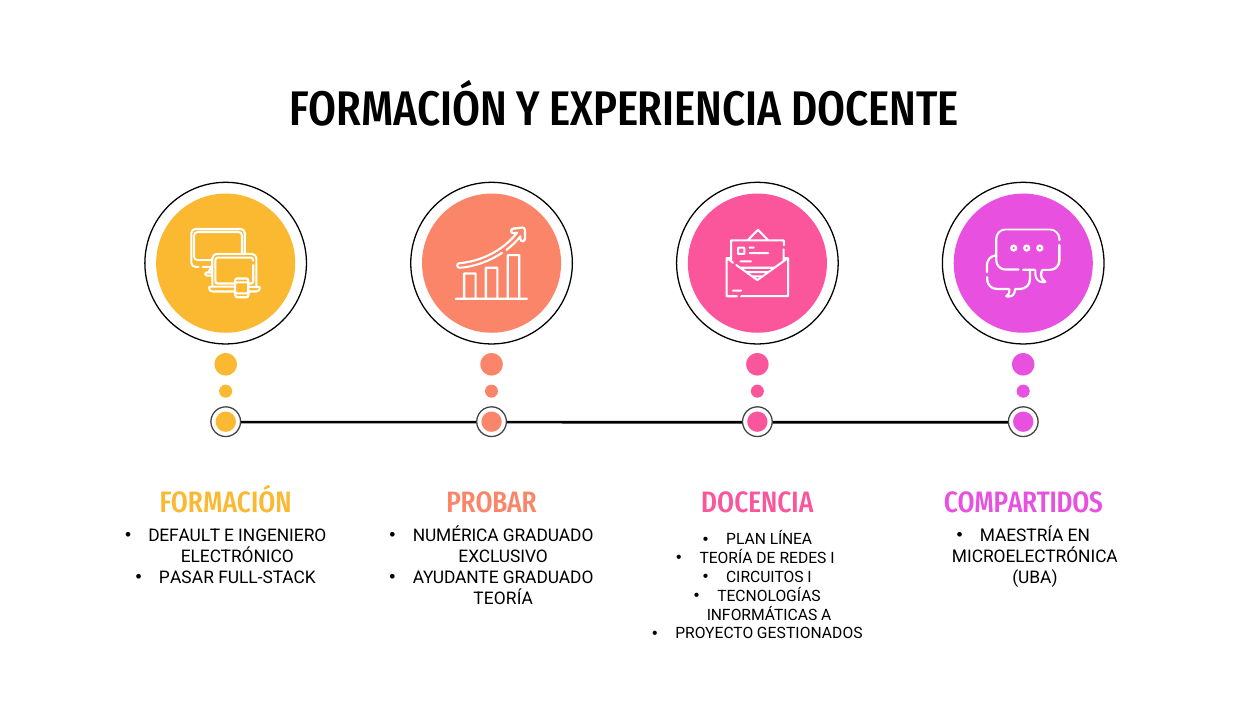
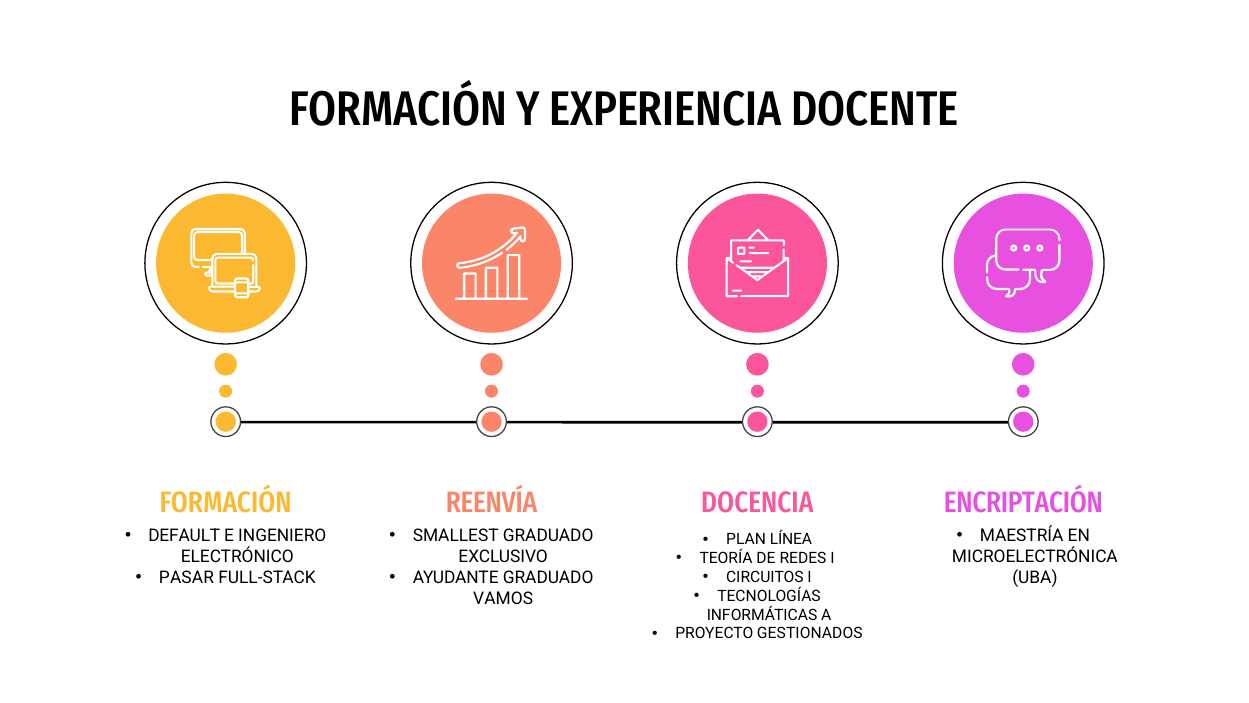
PROBAR: PROBAR -> REENVÍA (492, 503)
COMPARTIDOS: COMPARTIDOS -> ENCRIPTACIÓN (1023, 503)
NUMÉRICA: NUMÉRICA -> SMALLEST (456, 535)
TEORÍA: TEORÍA -> VAMOS (503, 598)
